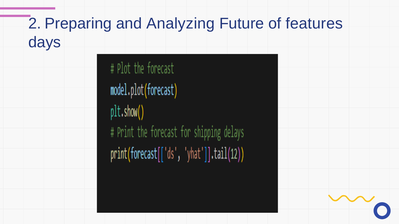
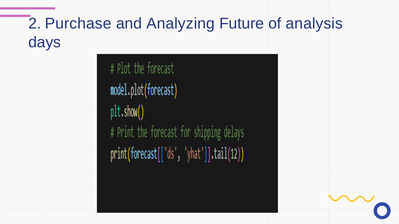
Preparing: Preparing -> Purchase (78, 24)
features: features -> analysis (314, 24)
